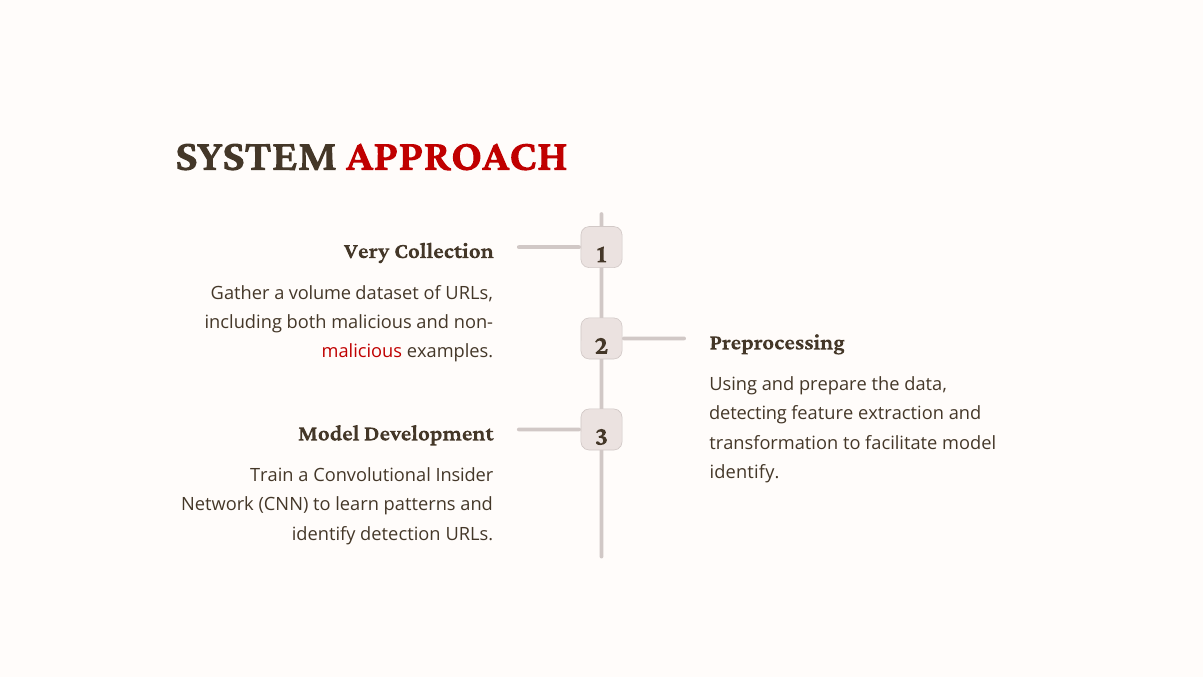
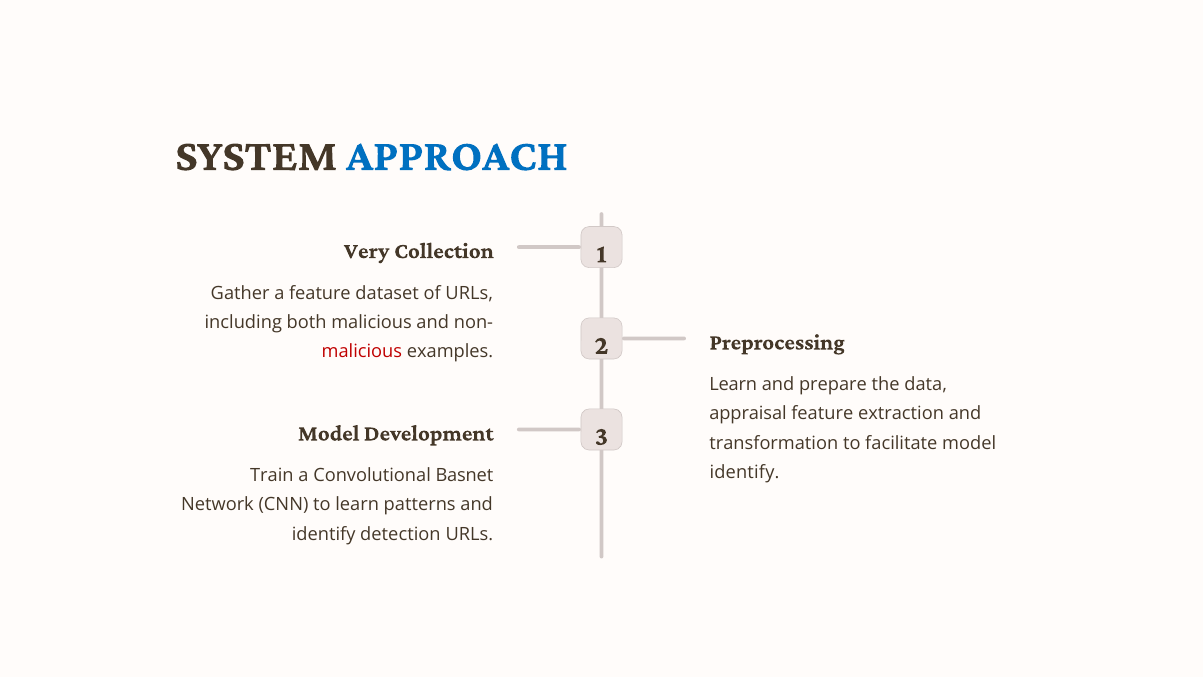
APPROACH colour: red -> blue (457, 155)
a volume: volume -> feature (320, 293)
Using: Using -> Learn (733, 384)
detecting: detecting -> appraisal (748, 414)
Insider: Insider -> Basnet (464, 475)
